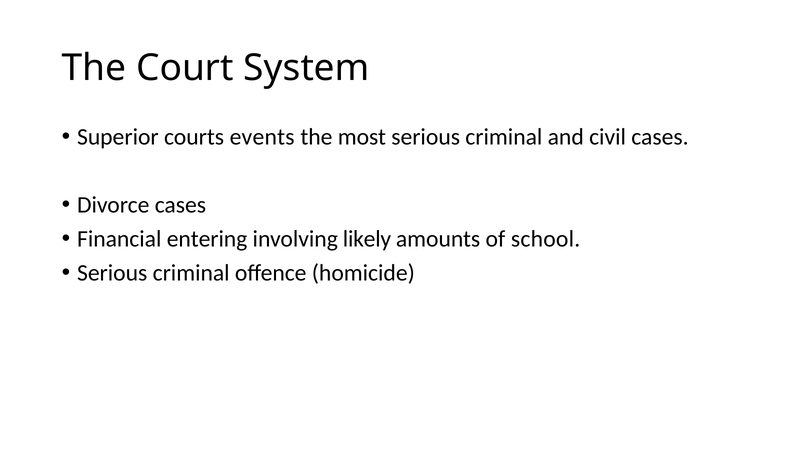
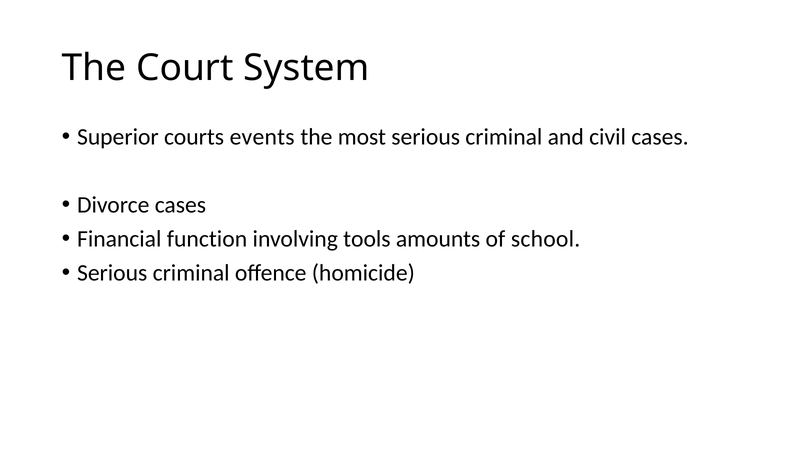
entering: entering -> function (207, 239)
likely: likely -> tools (367, 239)
